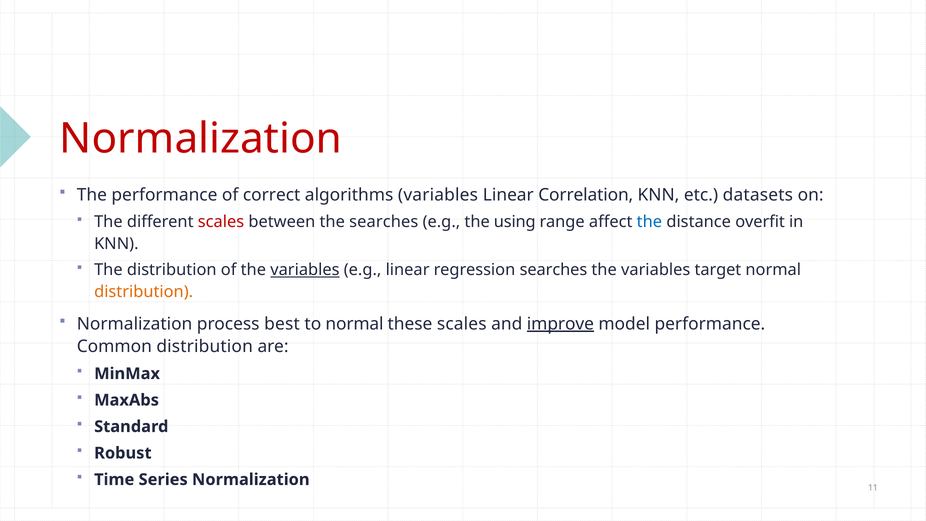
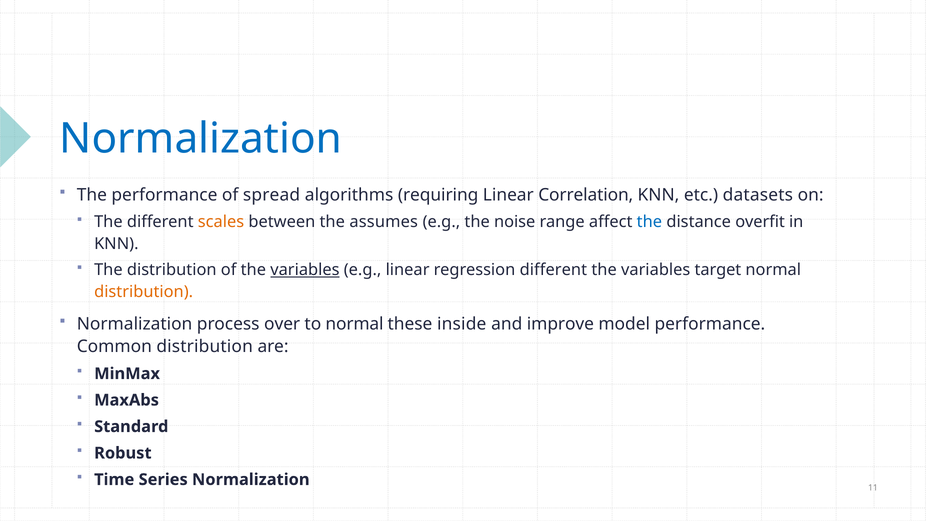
Normalization colour: red -> blue (201, 139)
correct: correct -> spread (272, 195)
algorithms variables: variables -> requiring (438, 195)
scales colour: red -> orange (221, 222)
the searches: searches -> assumes (384, 222)
using: using -> noise (515, 222)
regression searches: searches -> different (553, 270)
best: best -> over (282, 324)
these scales: scales -> inside (462, 324)
improve underline: present -> none (560, 324)
